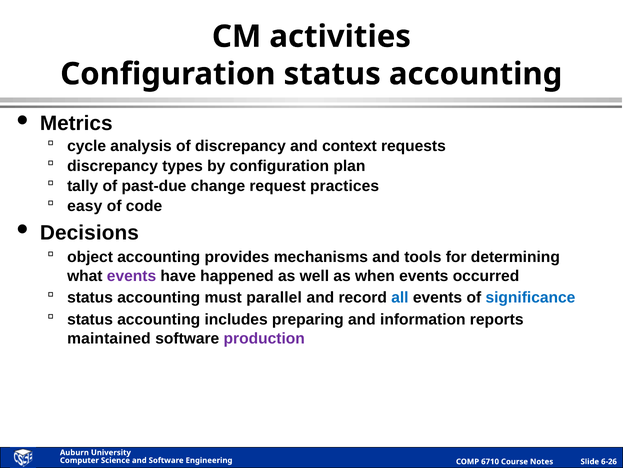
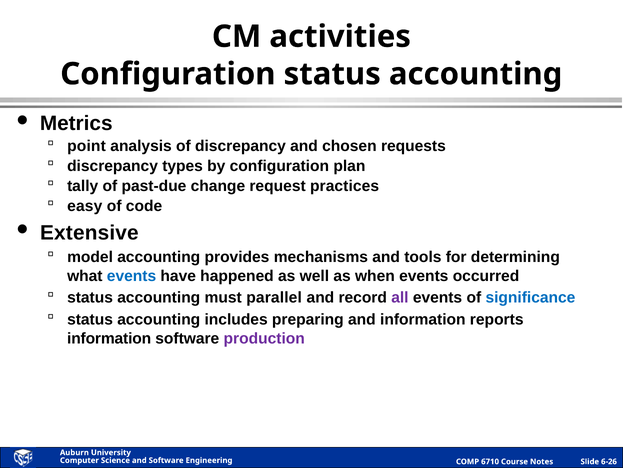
cycle: cycle -> point (87, 146)
context: context -> chosen (349, 146)
Decisions: Decisions -> Extensive (89, 232)
object: object -> model (90, 257)
events colour: purple -> blue (132, 276)
all colour: blue -> purple (400, 297)
maintained: maintained -> information (109, 338)
